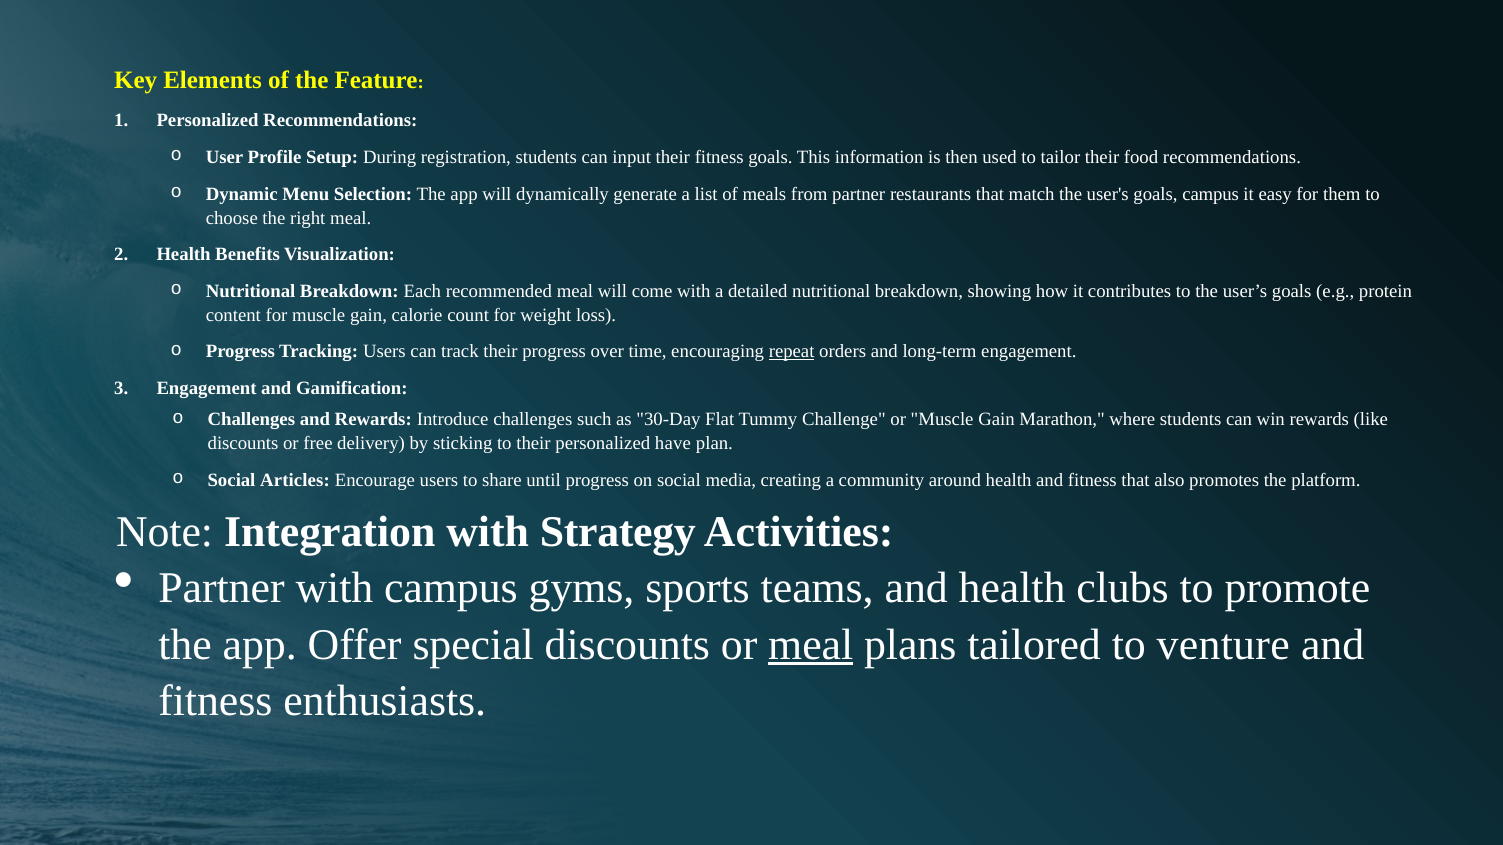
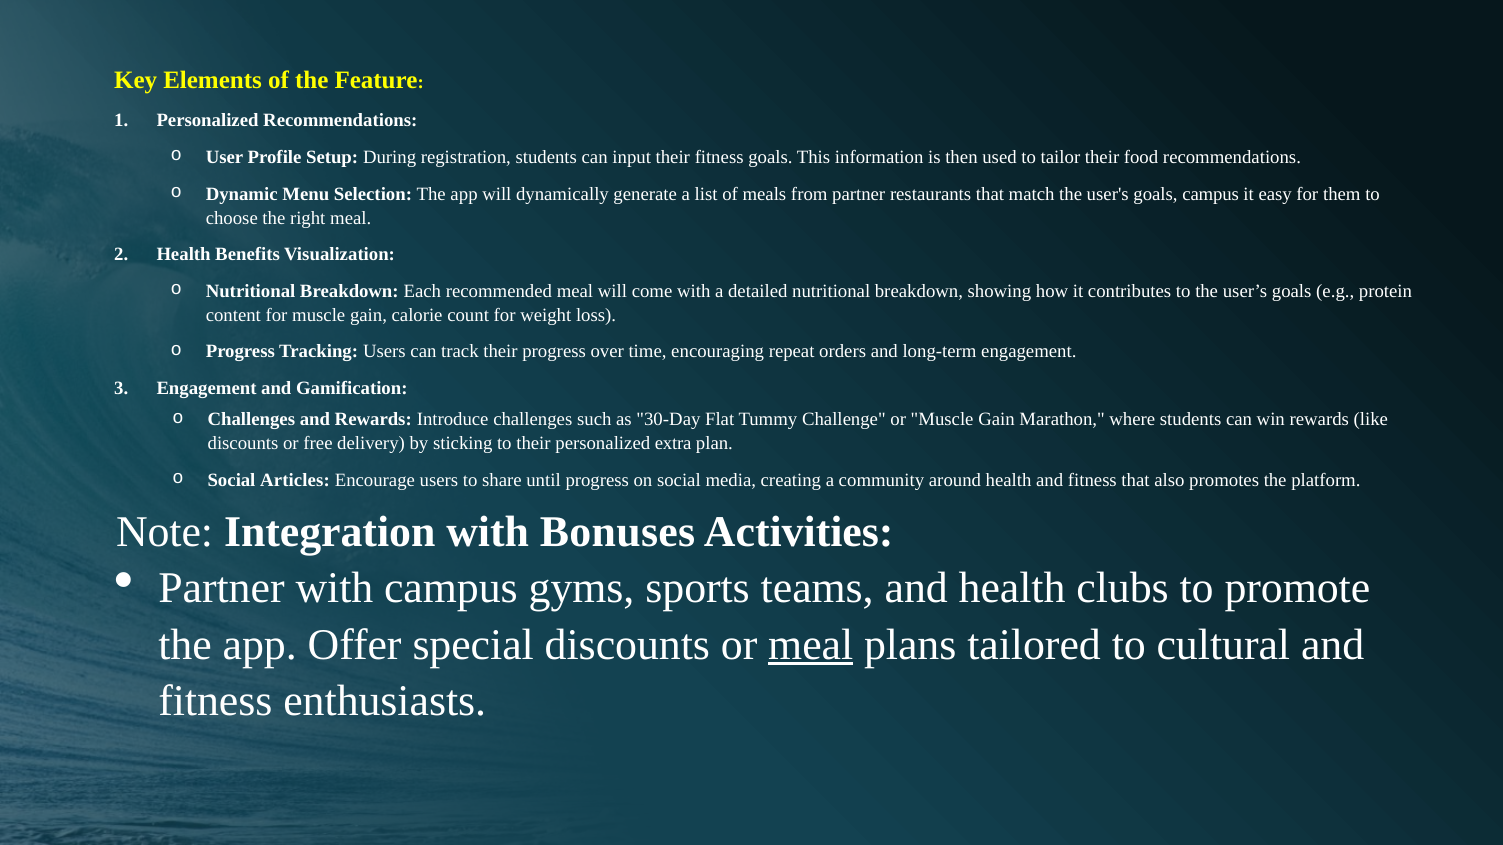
repeat underline: present -> none (792, 352)
have: have -> extra (673, 444)
Strategy: Strategy -> Bonuses (618, 533)
venture: venture -> cultural (1223, 645)
